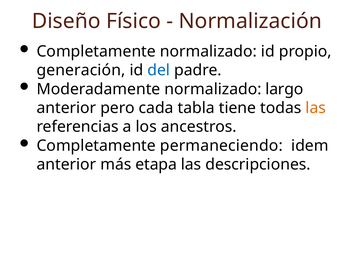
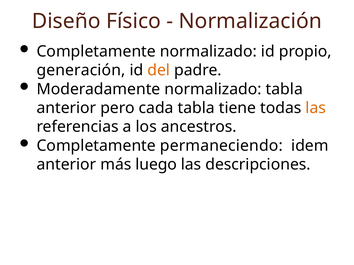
del colour: blue -> orange (159, 70)
normalizado largo: largo -> tabla (284, 89)
etapa: etapa -> luego (156, 165)
